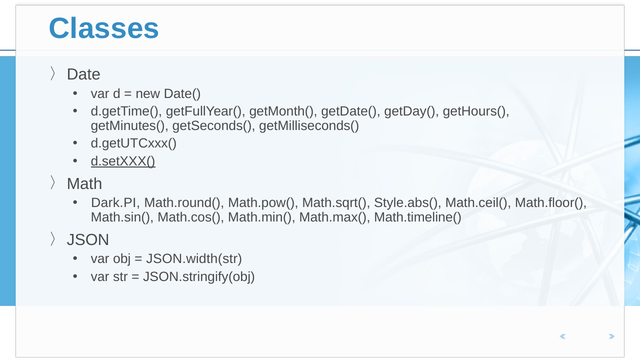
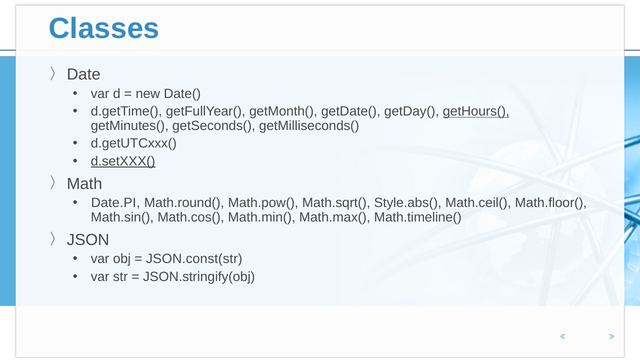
getHours( underline: none -> present (476, 111)
Dark.PI: Dark.PI -> Date.PI (116, 203)
JSON.width(str: JSON.width(str -> JSON.const(str (194, 259)
